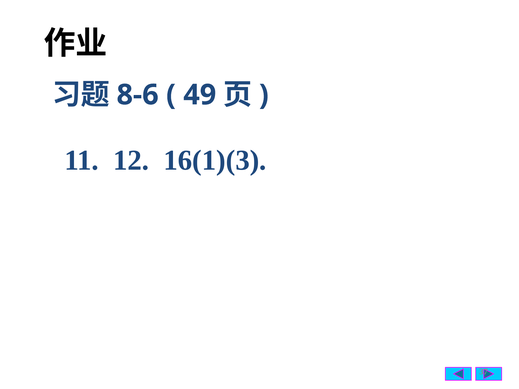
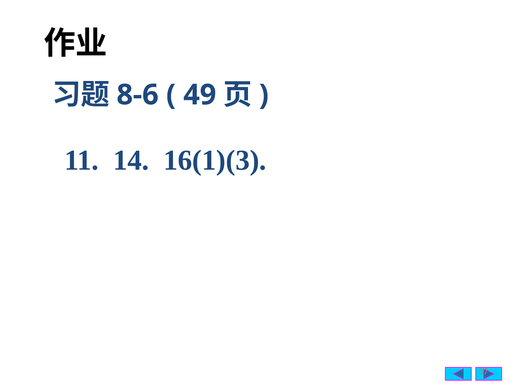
12: 12 -> 14 (131, 160)
